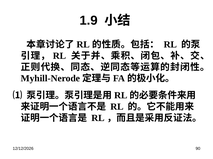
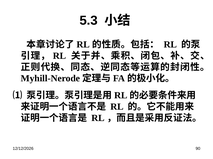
1.9: 1.9 -> 5.3 (89, 21)
